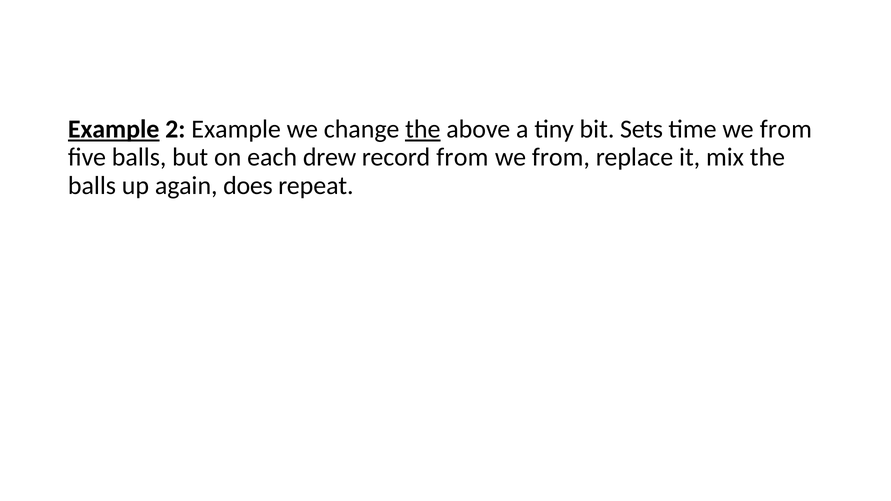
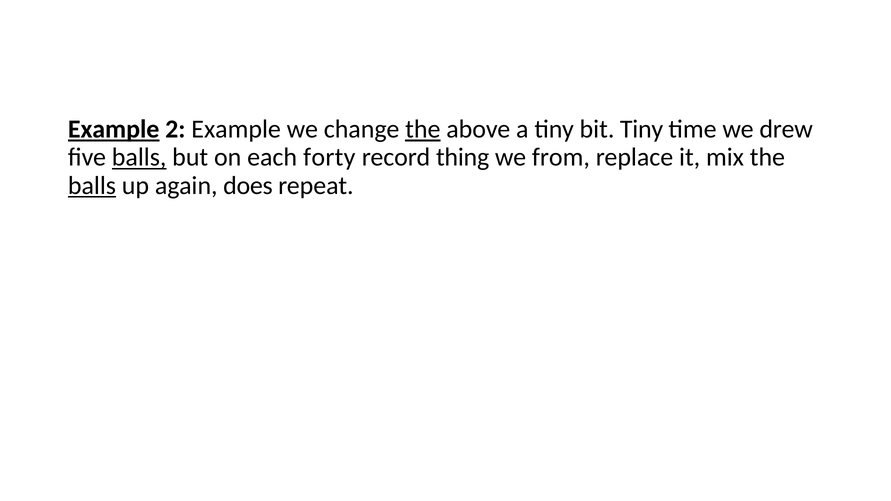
bit Sets: Sets -> Tiny (642, 129)
time we from: from -> drew (786, 129)
balls underline: none -> present (139, 157)
drew: drew -> forty (329, 157)
record from: from -> thing (463, 157)
balls underline: none -> present (92, 186)
